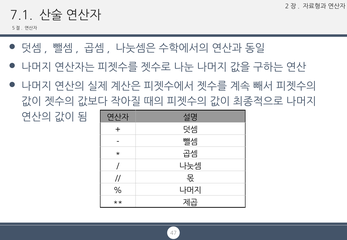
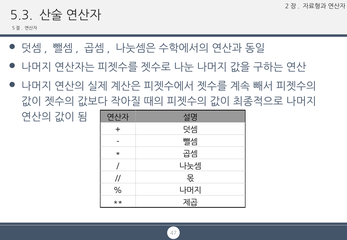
7.1: 7.1 -> 5.3 (22, 15)
